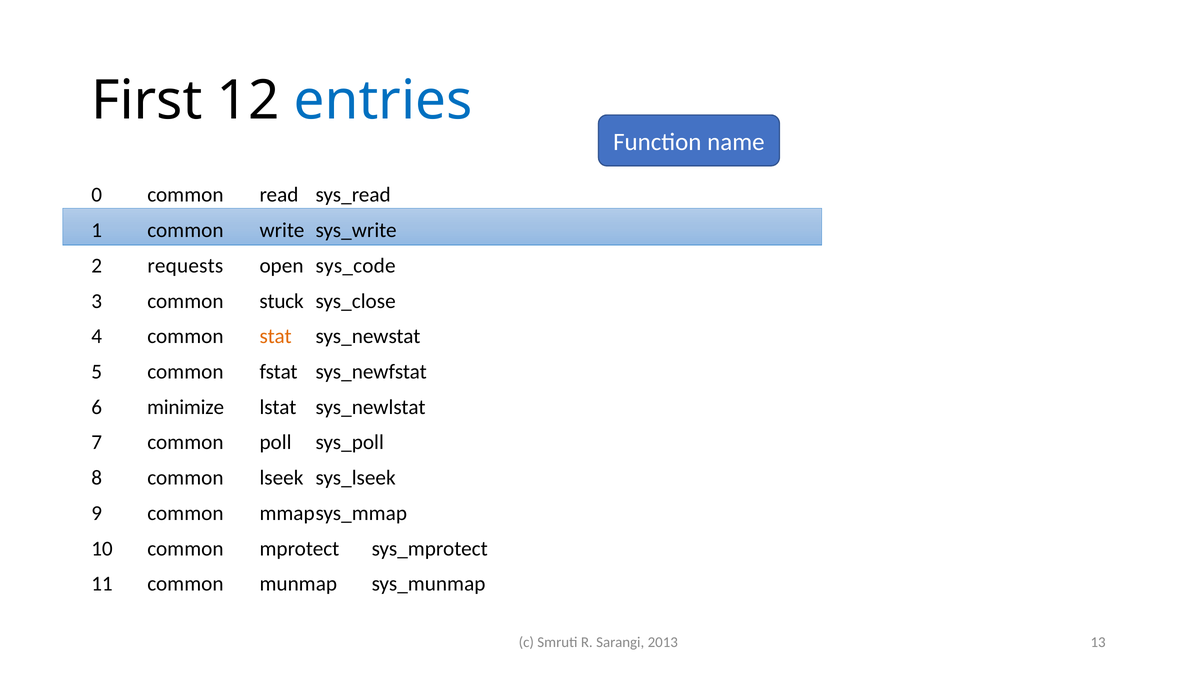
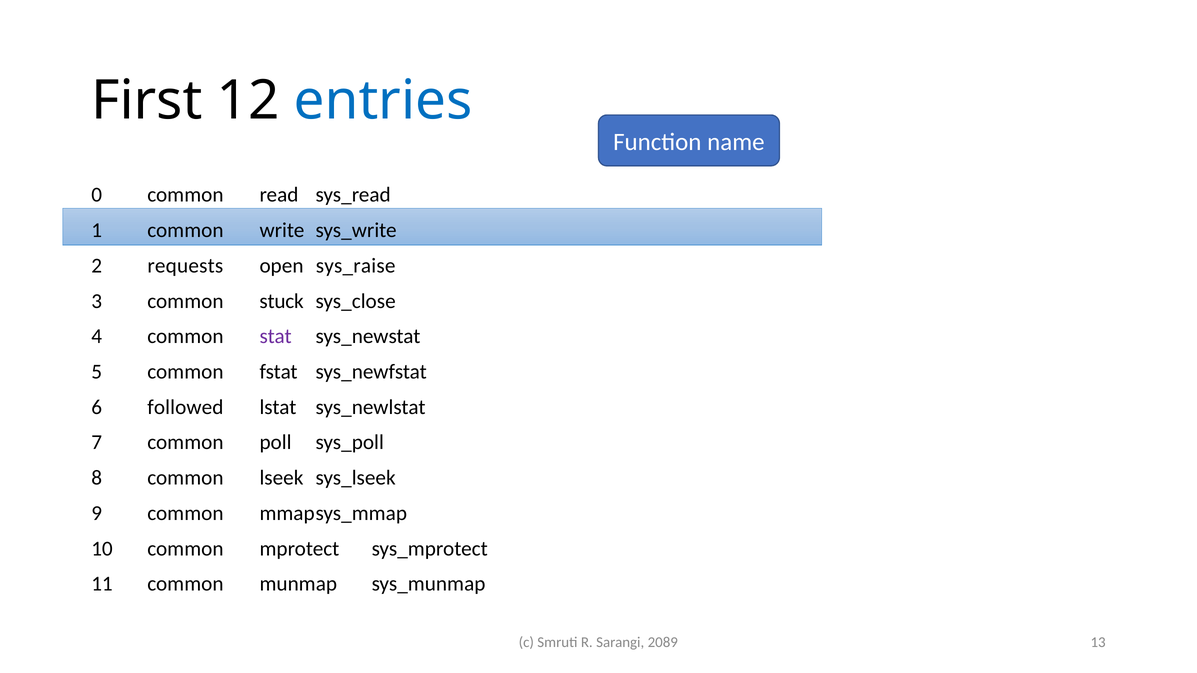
sys_code: sys_code -> sys_raise (356, 266)
stat colour: orange -> purple (276, 337)
minimize: minimize -> followed (185, 407)
2013: 2013 -> 2089 (663, 643)
